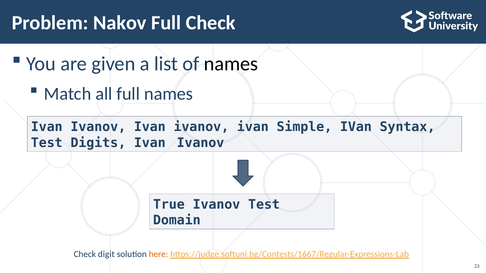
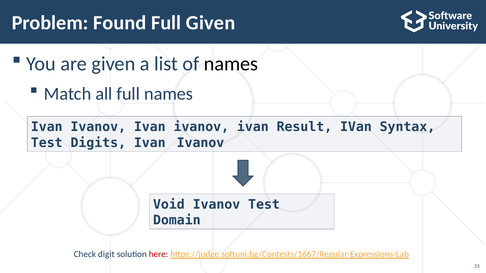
Nakov: Nakov -> Found (120, 23)
Full Check: Check -> Given (211, 23)
Simple: Simple -> Result (304, 127)
True: True -> Void (169, 205)
here colour: orange -> red (158, 255)
